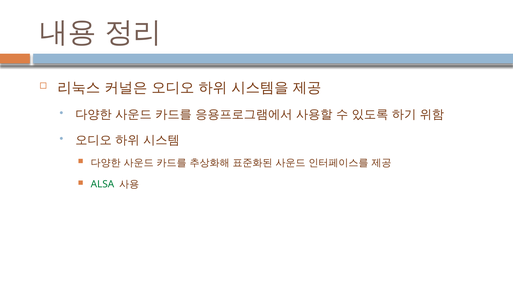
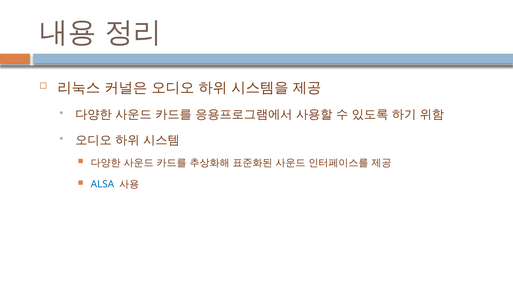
ALSA colour: green -> blue (102, 185)
